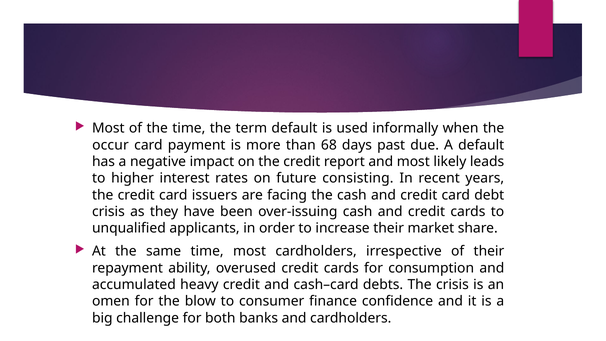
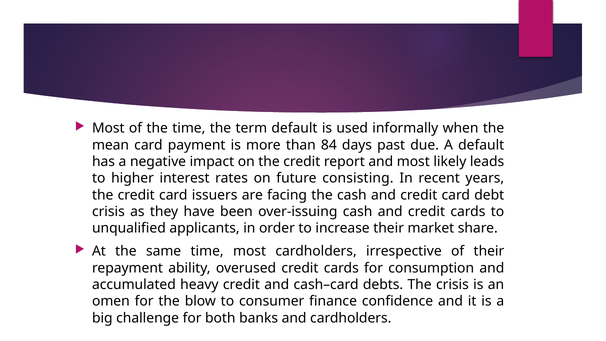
occur: occur -> mean (111, 145)
68: 68 -> 84 (329, 145)
